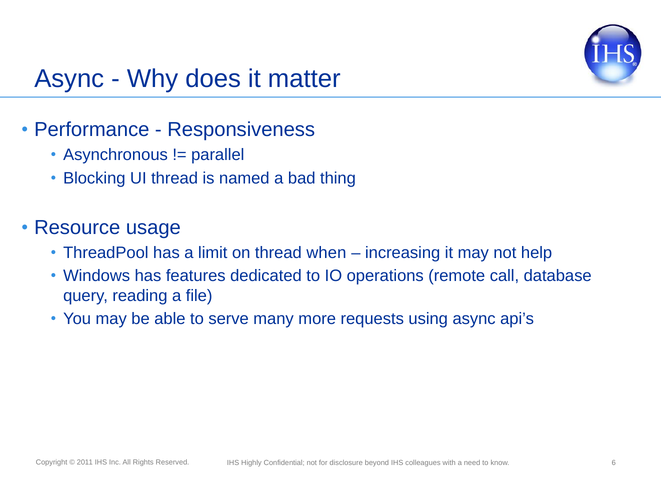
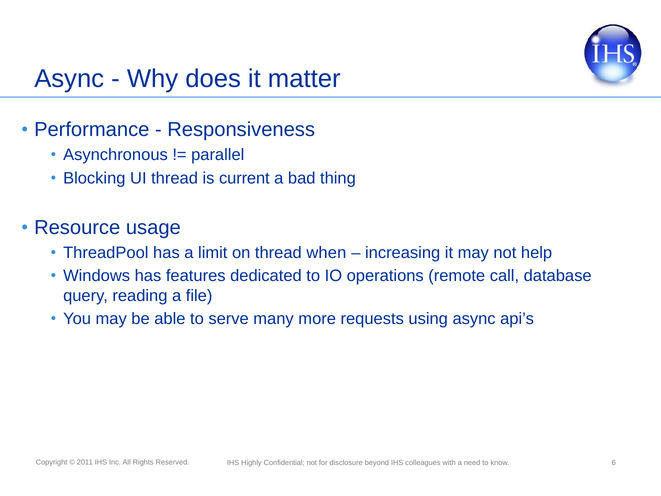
named: named -> current (244, 178)
